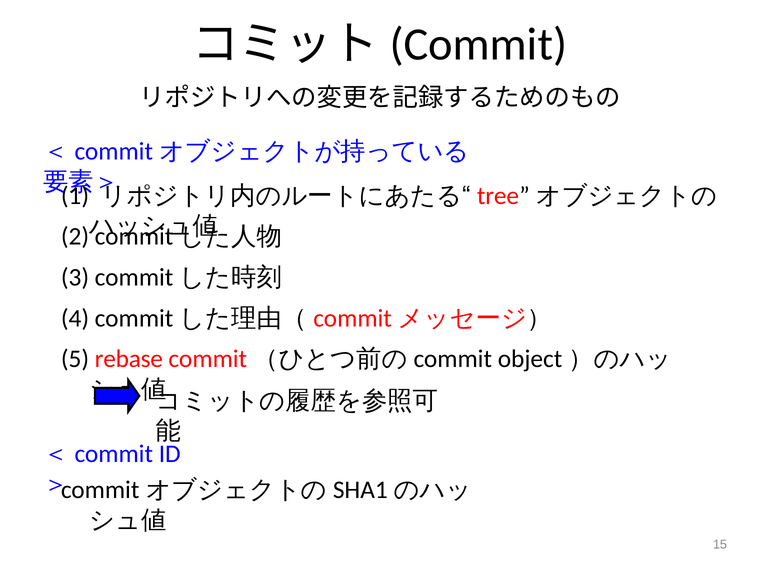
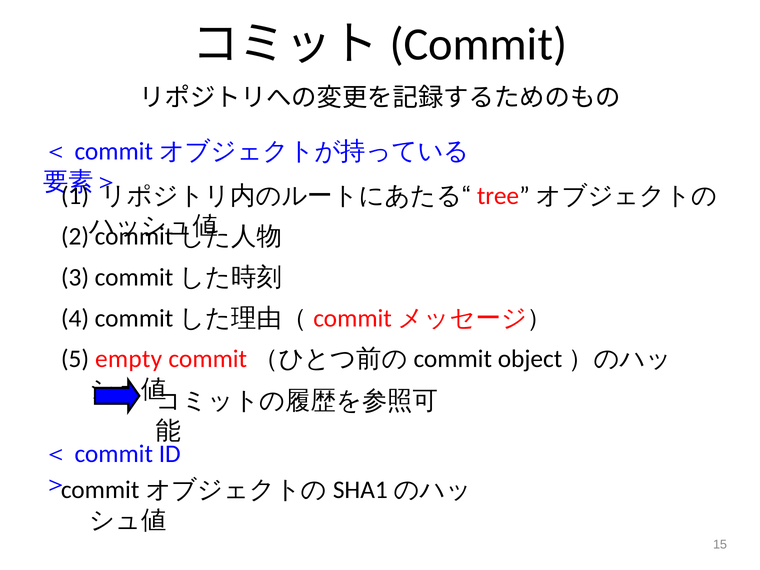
rebase: rebase -> empty (129, 359)
